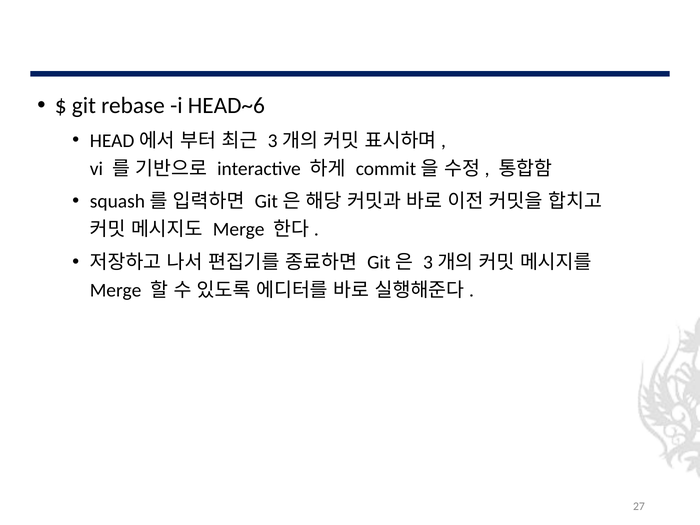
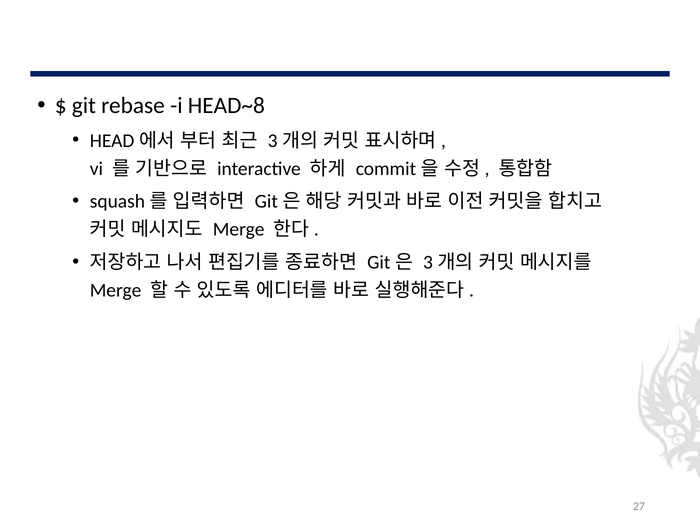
HEAD~6: HEAD~6 -> HEAD~8 (226, 106)
